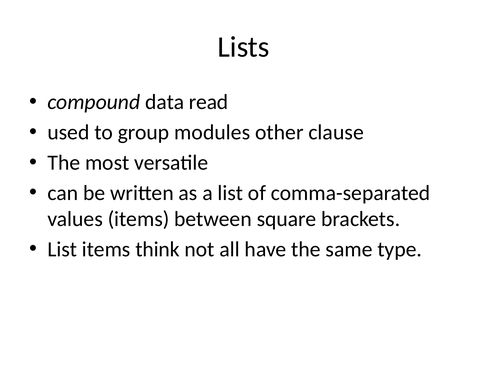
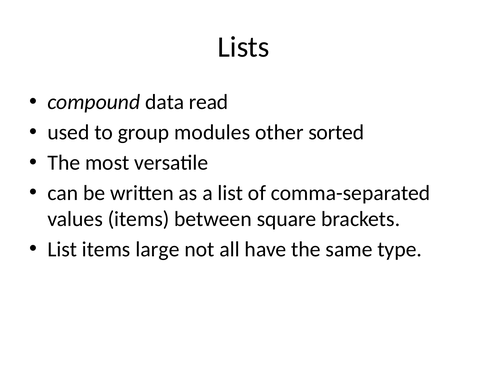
clause: clause -> sorted (336, 132)
think: think -> large (157, 249)
